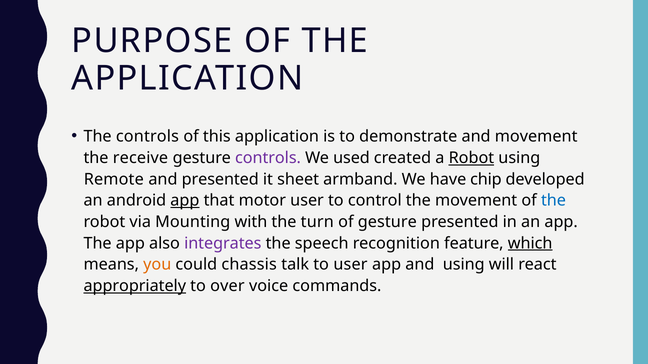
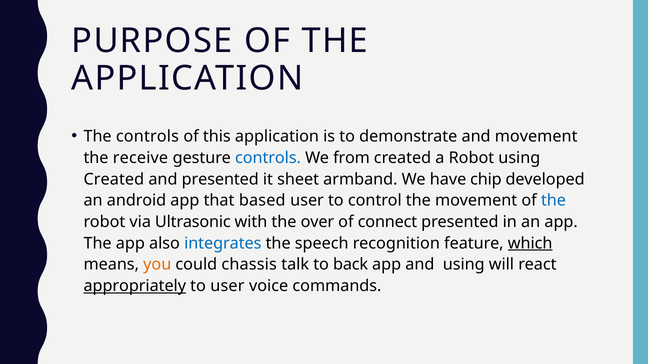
controls colour: purple -> blue (268, 158)
used: used -> from (352, 158)
Robot underline: present -> none (471, 158)
Remote: Remote -> Created (114, 179)
app underline: present -> none (185, 201)
motor: motor -> based (262, 201)
Mounting: Mounting -> Ultrasonic (193, 222)
turn: turn -> over (317, 222)
of gesture: gesture -> connect (387, 222)
integrates colour: purple -> blue (223, 244)
to user: user -> back (351, 265)
to over: over -> user (227, 286)
